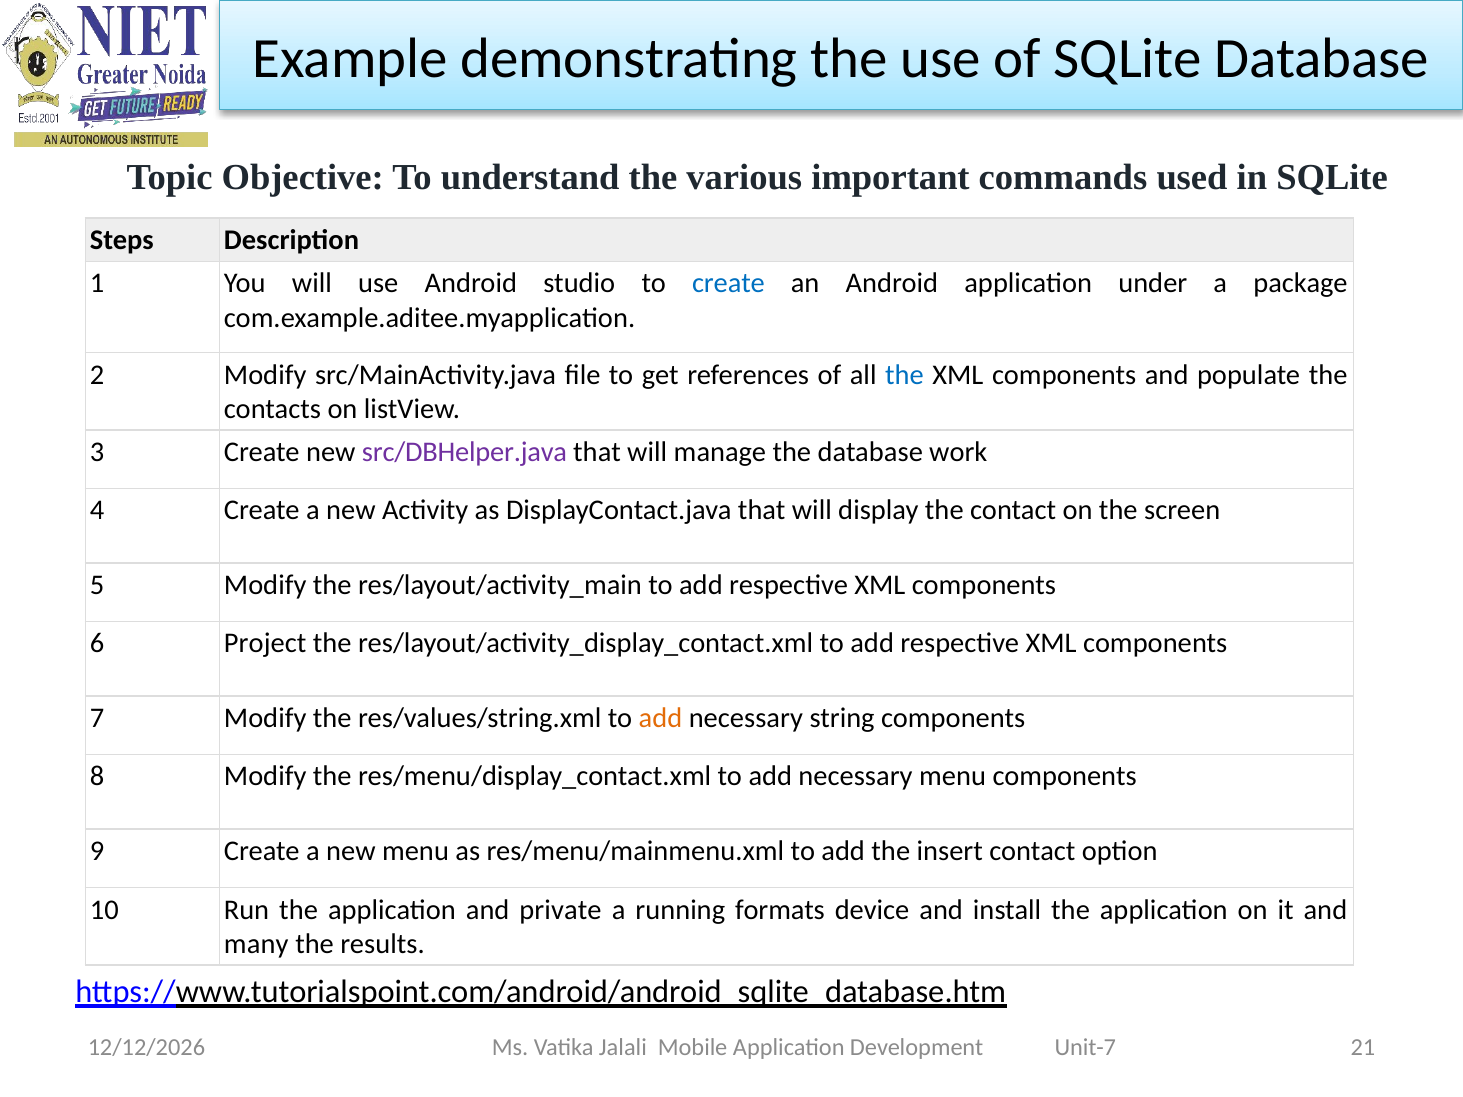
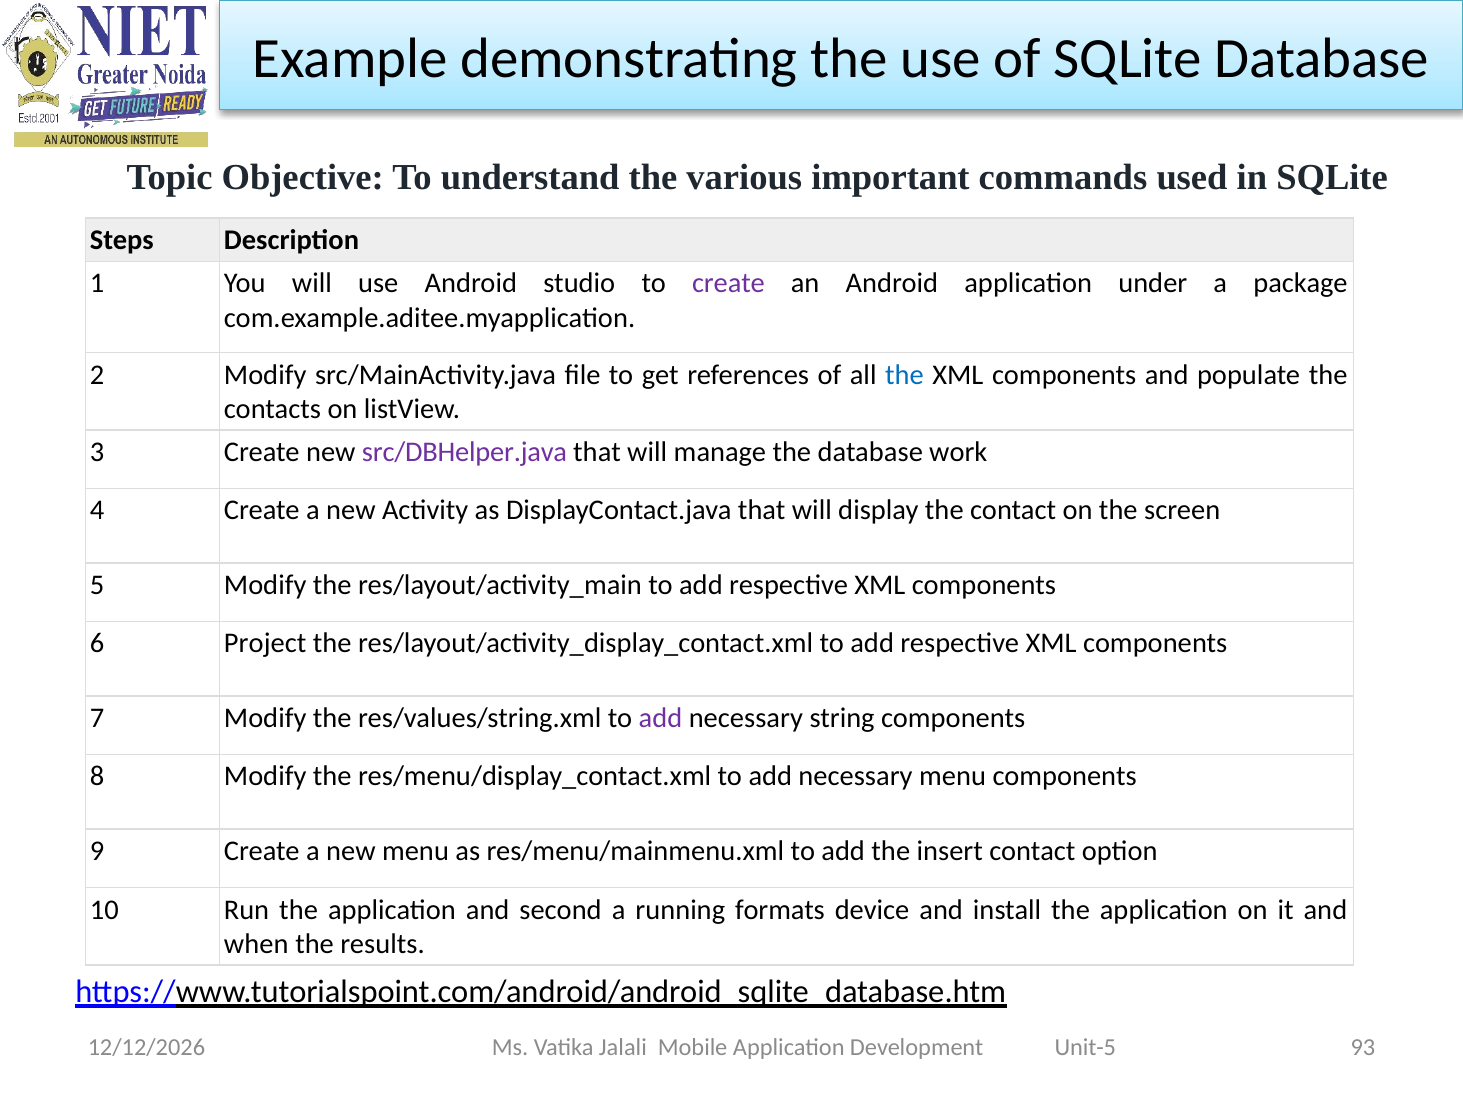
create colour: blue -> purple (728, 284)
add colour: orange -> purple (660, 718)
private: private -> second (561, 910)
many: many -> when (256, 944)
21: 21 -> 93 (1363, 1048)
Unit-7: Unit-7 -> Unit-5 (1085, 1048)
